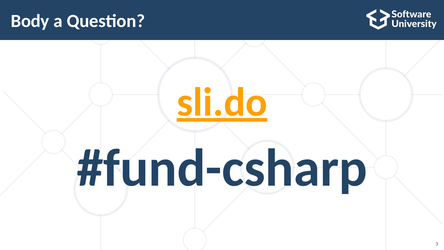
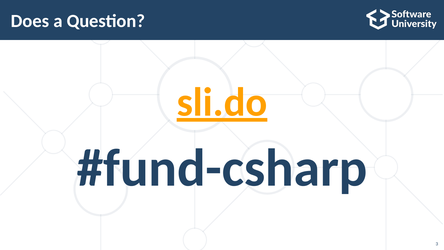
Body: Body -> Does (30, 21)
